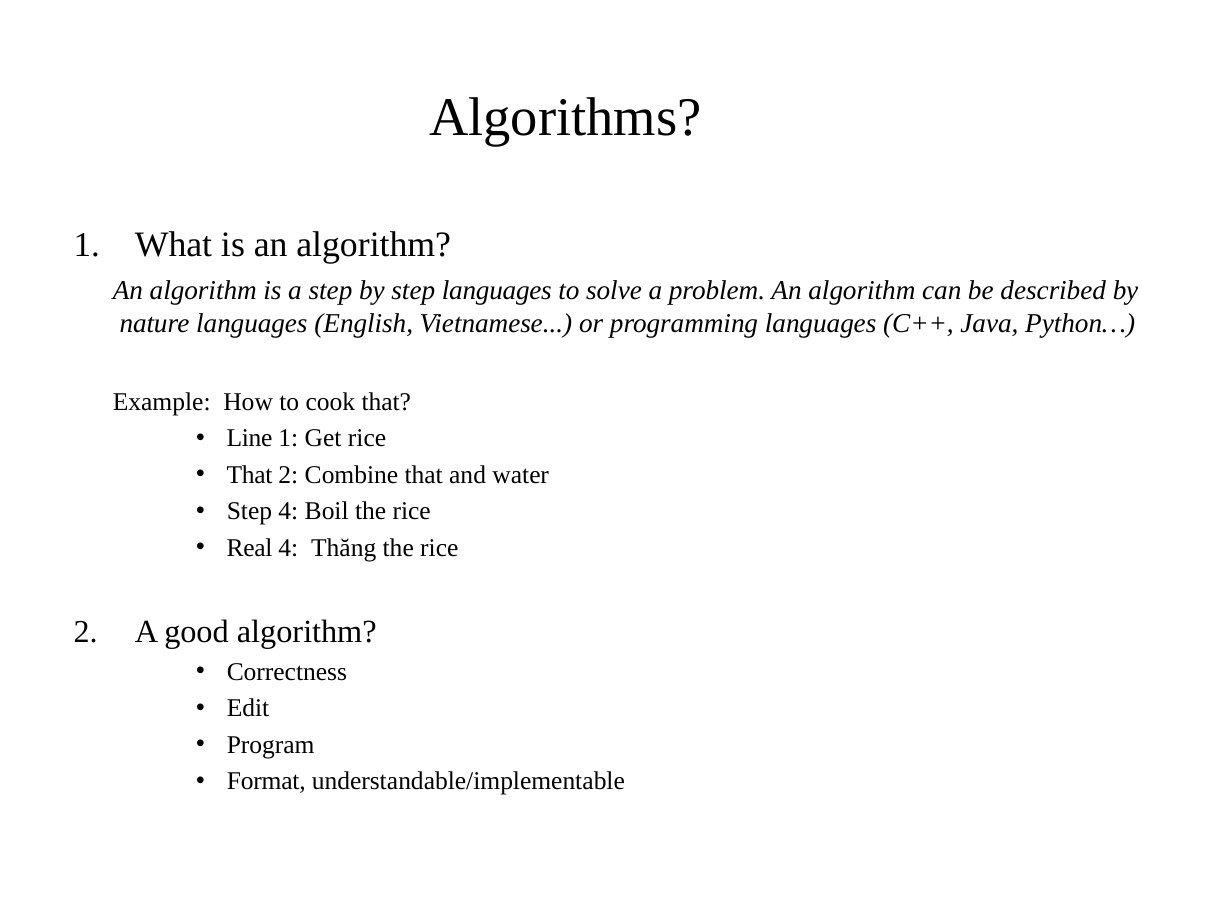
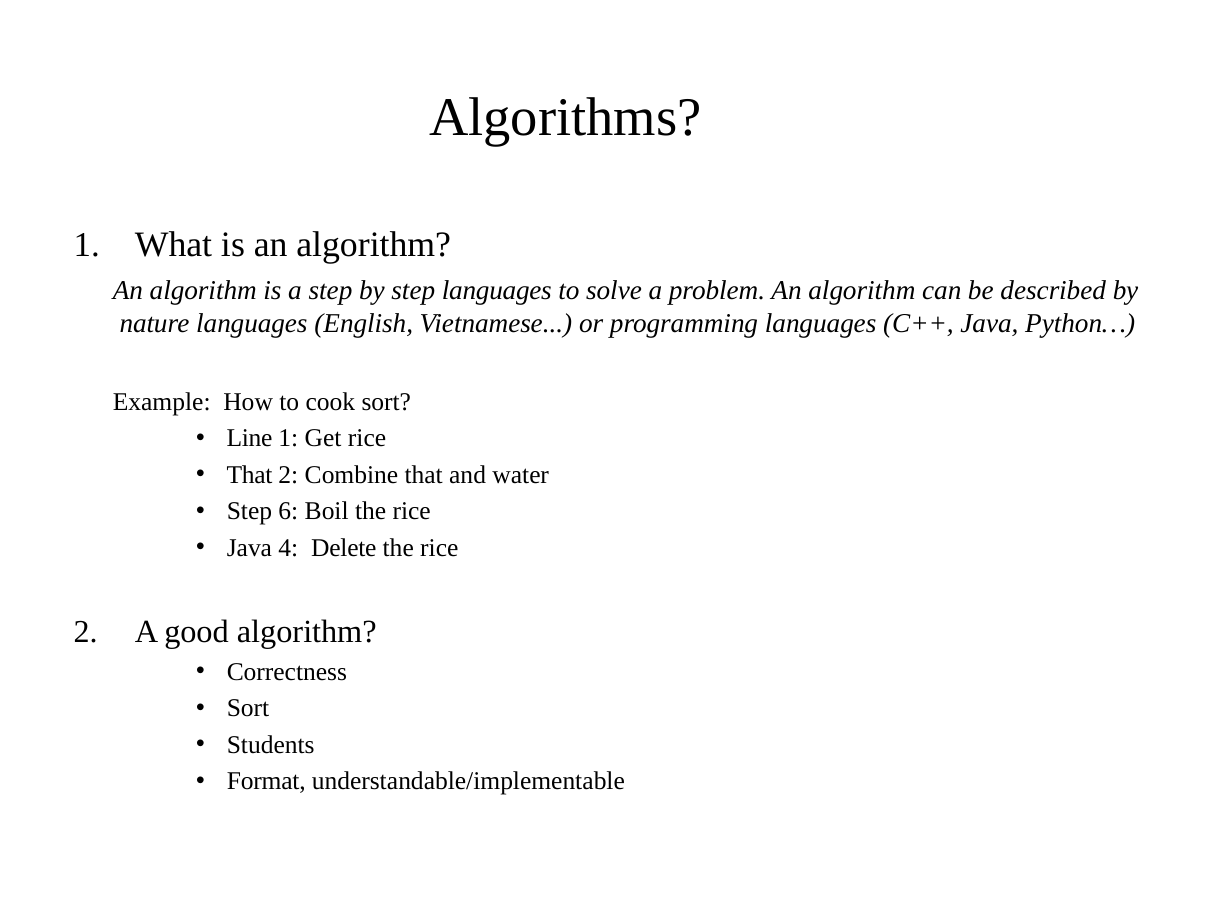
cook that: that -> sort (386, 402)
Step 4: 4 -> 6 (288, 512)
Real: Real -> Java (249, 548)
Thăng: Thăng -> Delete (344, 548)
Edit: Edit -> Sort (248, 709)
Program: Program -> Students (271, 745)
